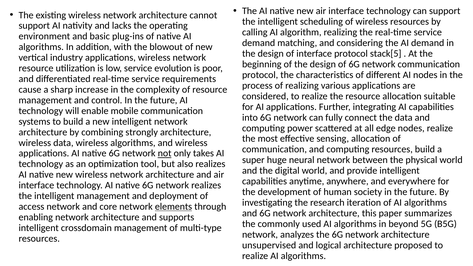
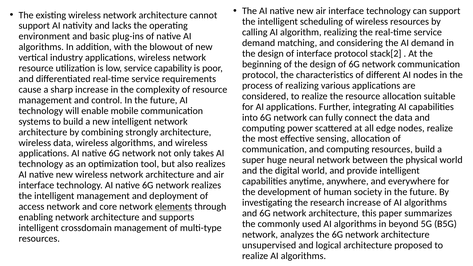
stack[5: stack[5 -> stack[2 (386, 54)
evolution: evolution -> capability (173, 68)
not underline: present -> none (165, 153)
research iteration: iteration -> increase (364, 203)
